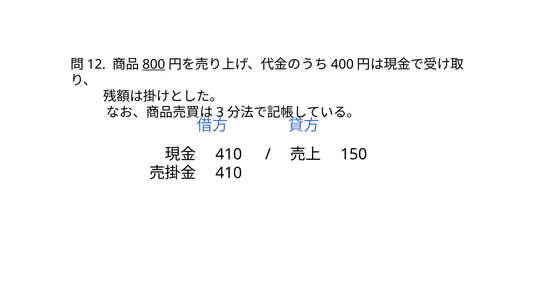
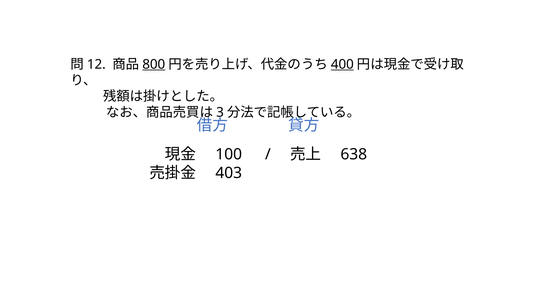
400 underline: none -> present (342, 64)
410: 410 -> 100 (229, 154)
150: 150 -> 638 (354, 154)
410: 410 -> 403 (229, 173)
